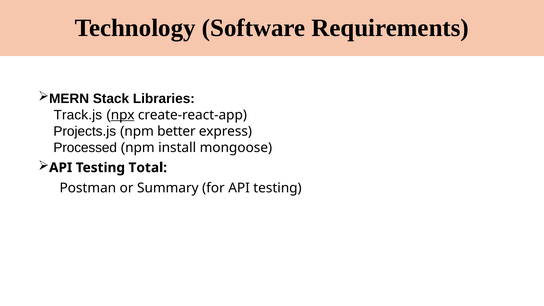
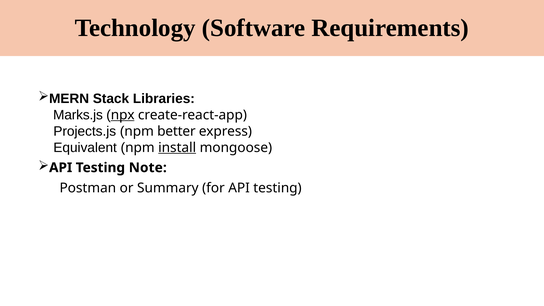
Track.js: Track.js -> Marks.js (78, 115)
Processed: Processed -> Equivalent (85, 148)
install underline: none -> present (177, 148)
Total: Total -> Note (148, 168)
